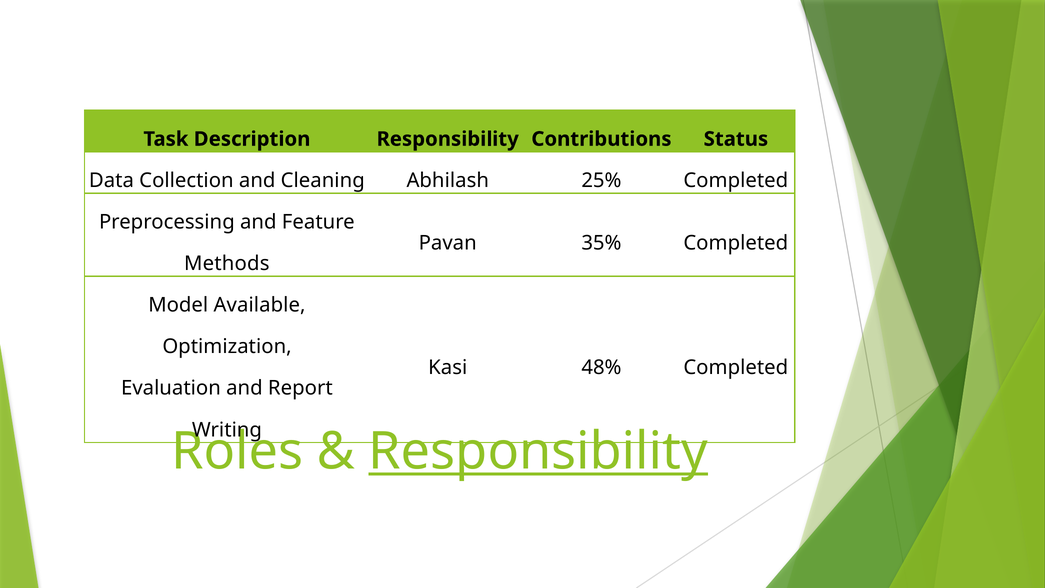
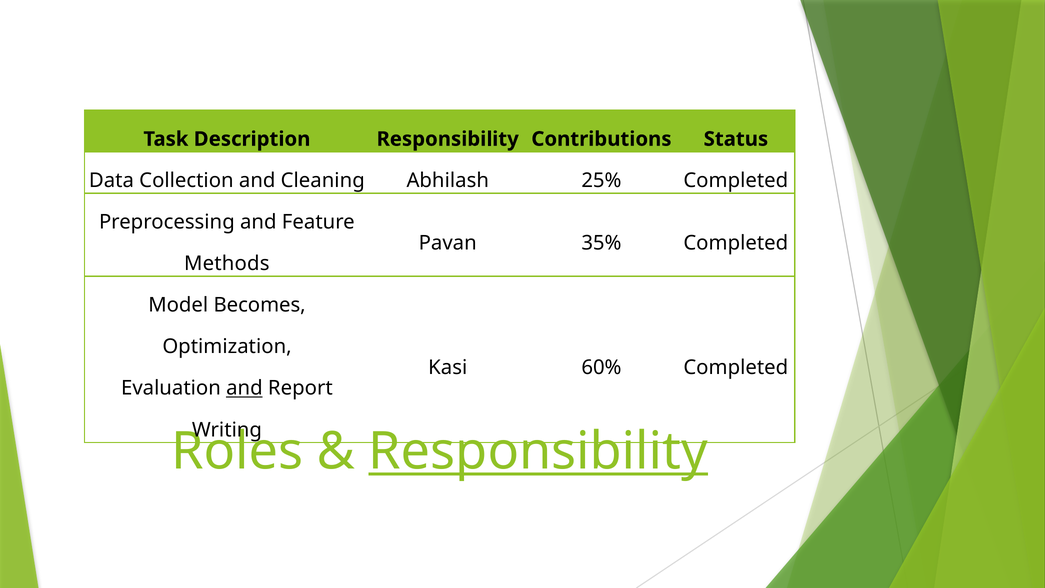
Available: Available -> Becomes (260, 305)
48%: 48% -> 60% (601, 367)
and underline: none -> present (244, 388)
